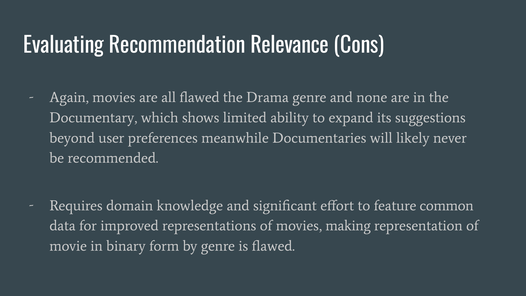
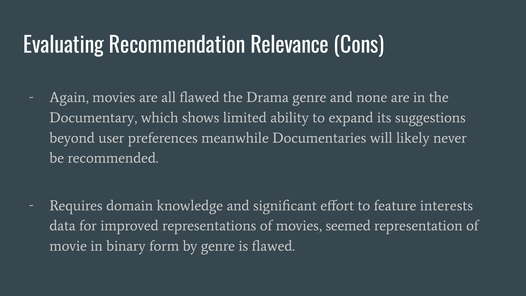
common: common -> interests (446, 206)
making: making -> seemed (348, 226)
